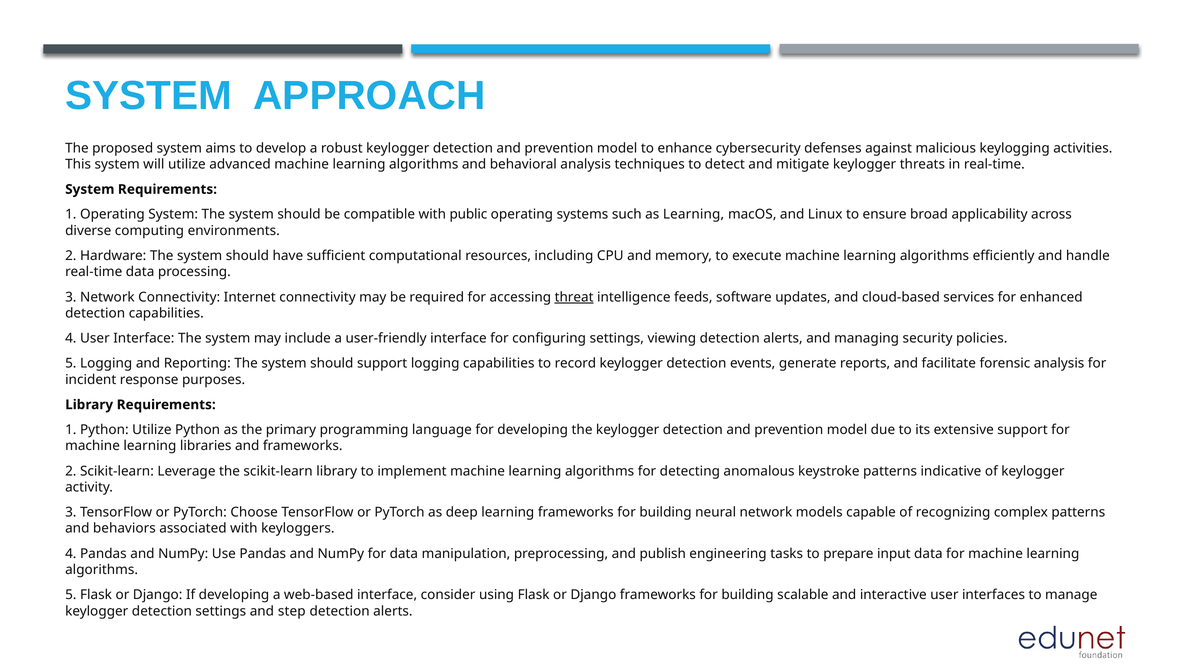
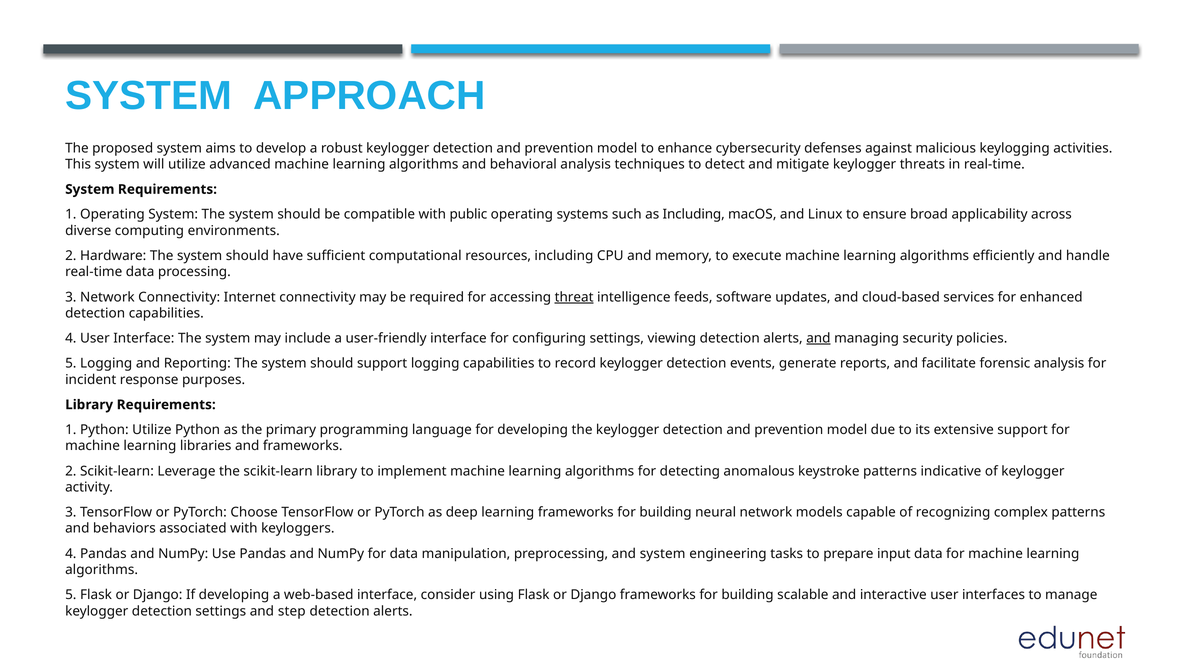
as Learning: Learning -> Including (694, 214)
and underline: none -> present (818, 338)
and publish: publish -> system (663, 554)
